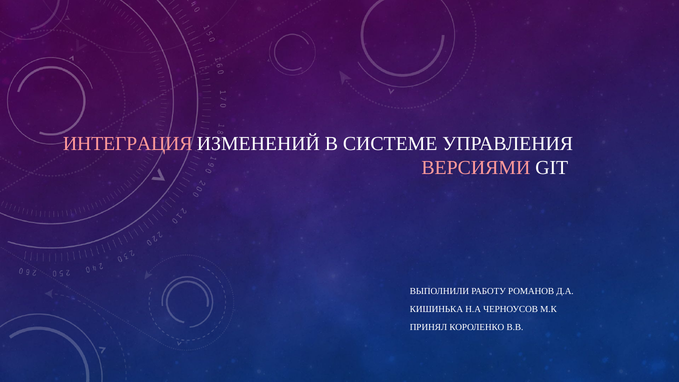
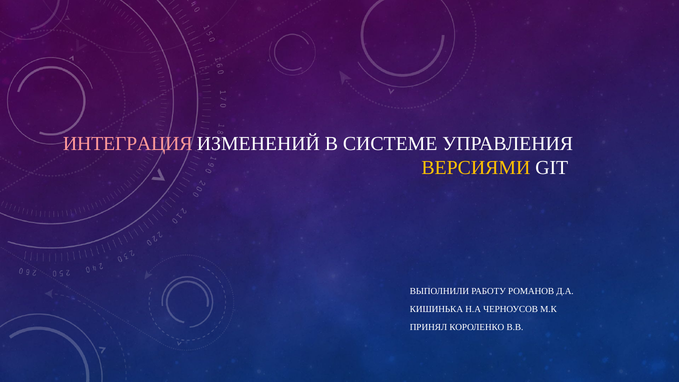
ВЕРСИЯМИ colour: pink -> yellow (476, 168)
